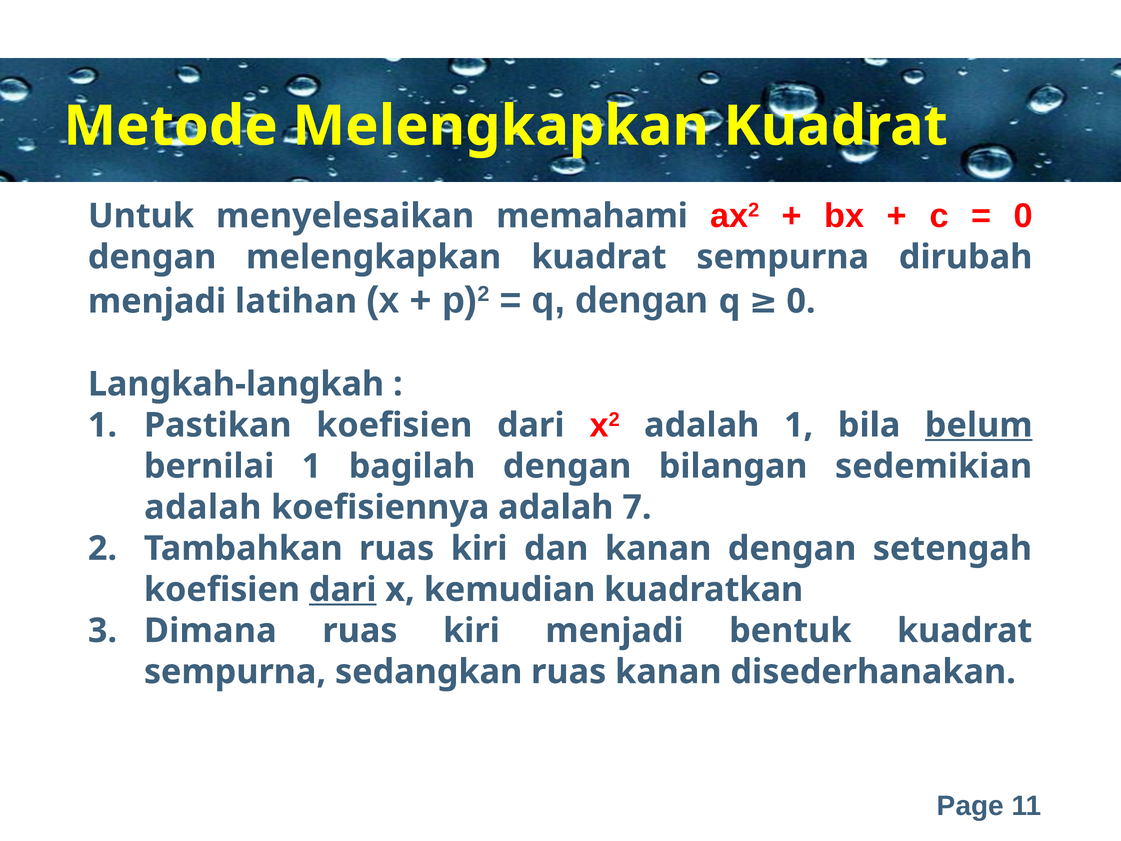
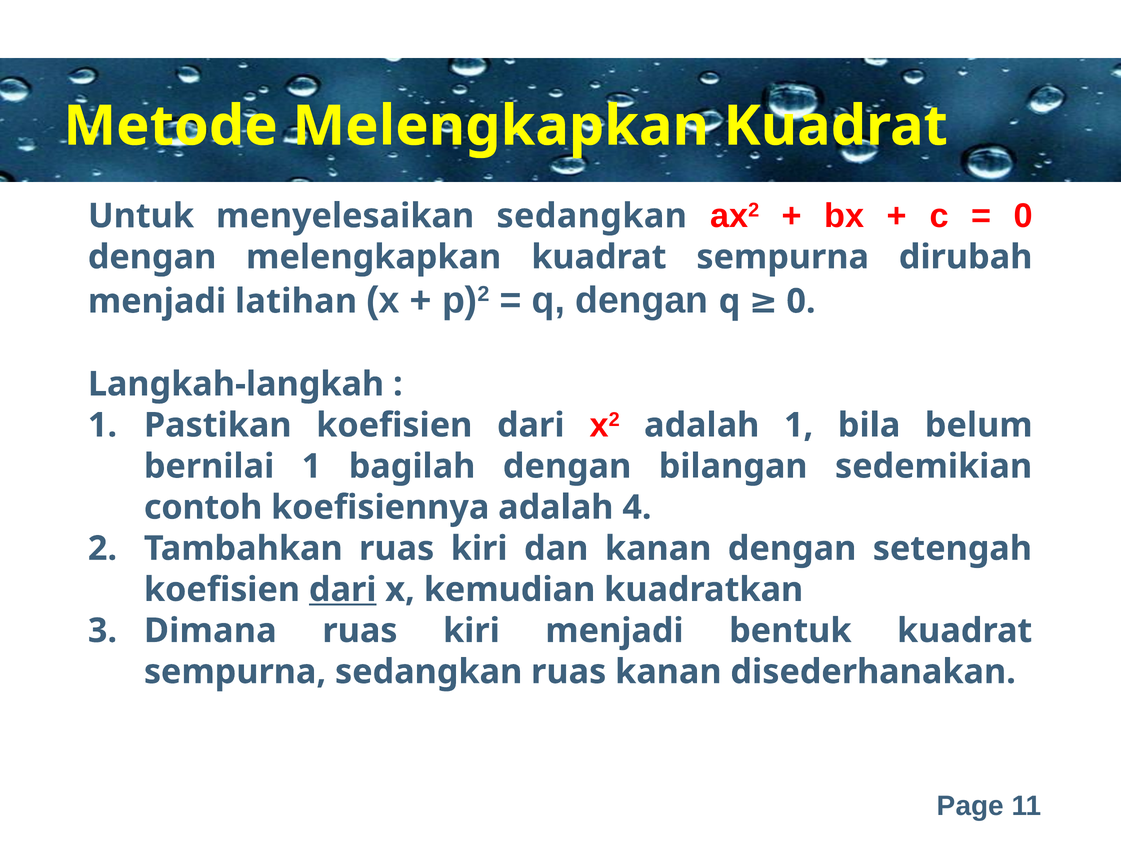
menyelesaikan memahami: memahami -> sedangkan (592, 216)
belum underline: present -> none (979, 425)
adalah: adalah -> contoh (203, 507)
7: 7 -> 4 (637, 507)
